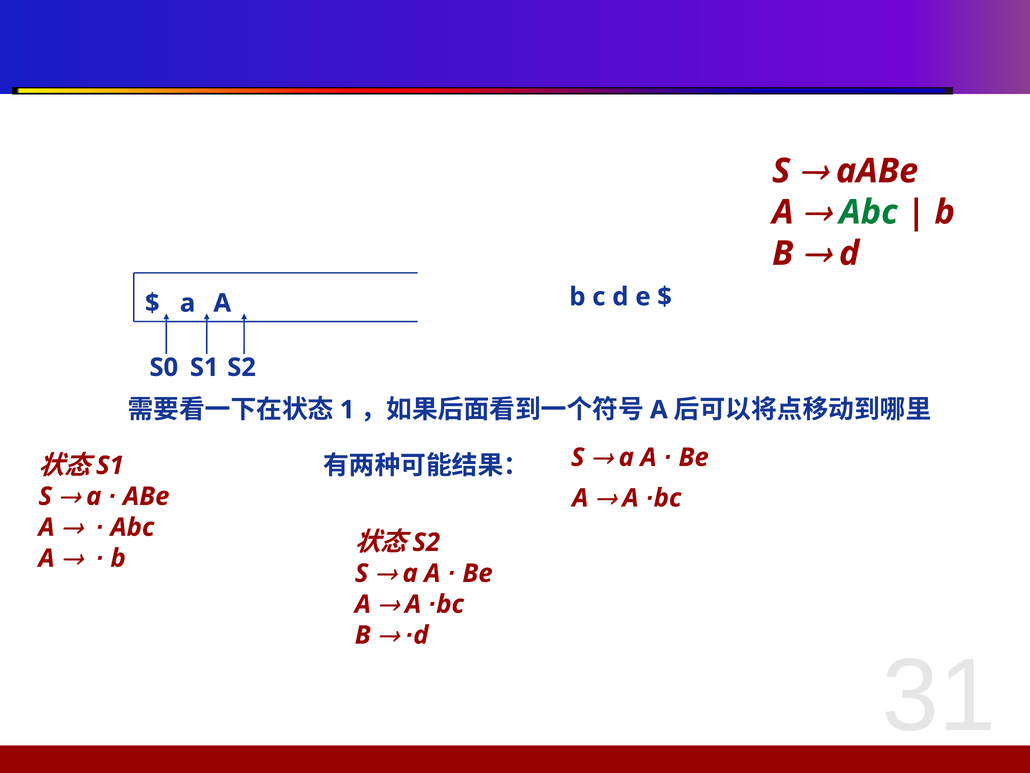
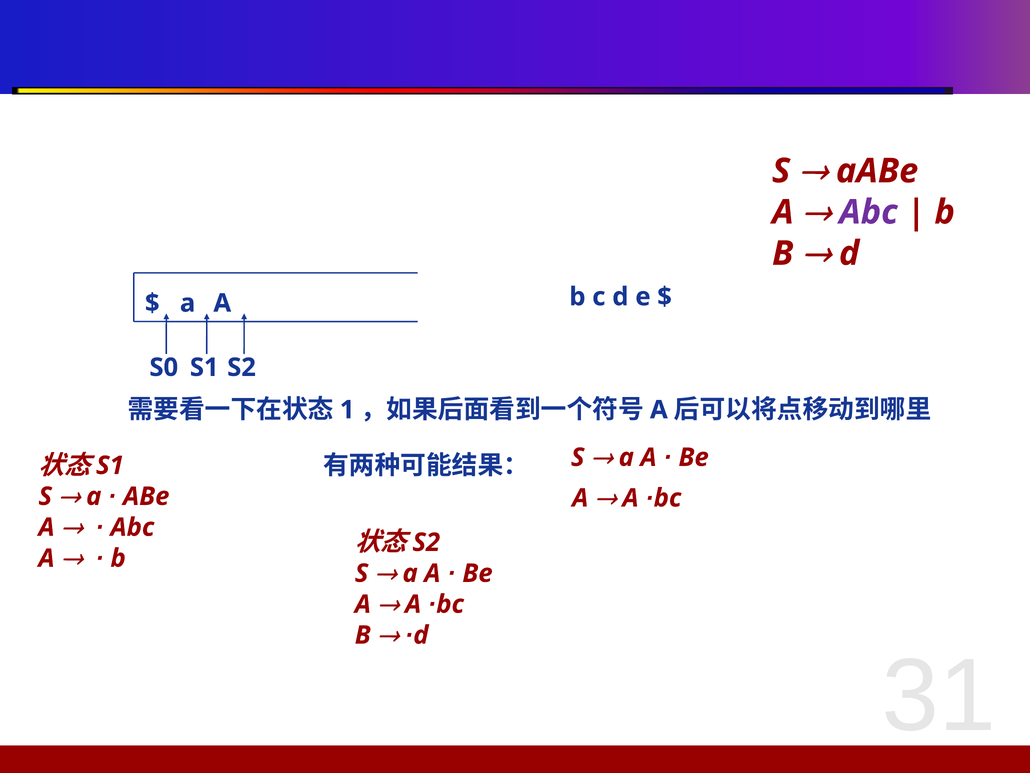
Abc colour: green -> purple (868, 212)
